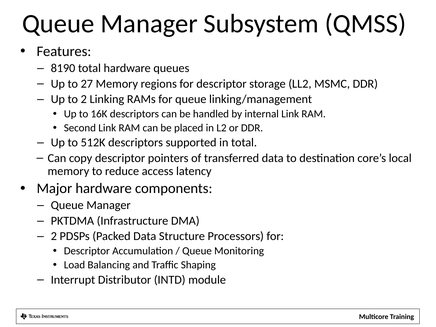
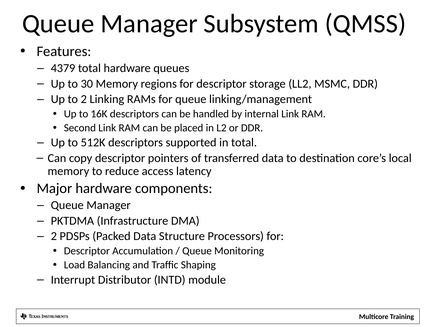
8190: 8190 -> 4379 (63, 68)
27: 27 -> 30 (87, 84)
